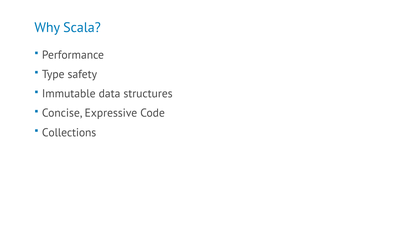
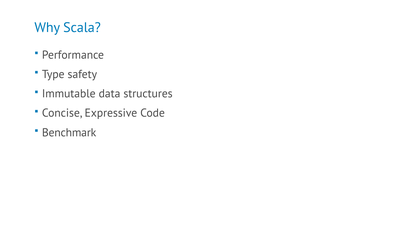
Collections: Collections -> Benchmark (69, 133)
